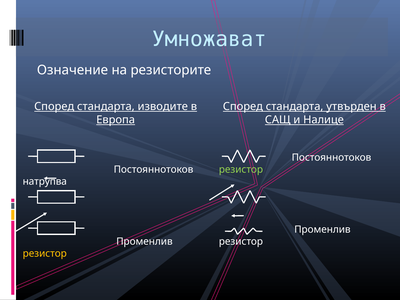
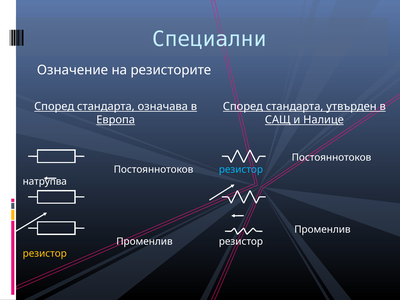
Умножават: Умножават -> Специални (209, 39)
изводите: изводите -> означава (163, 106)
резистор colour: light green -> light blue (241, 170)
